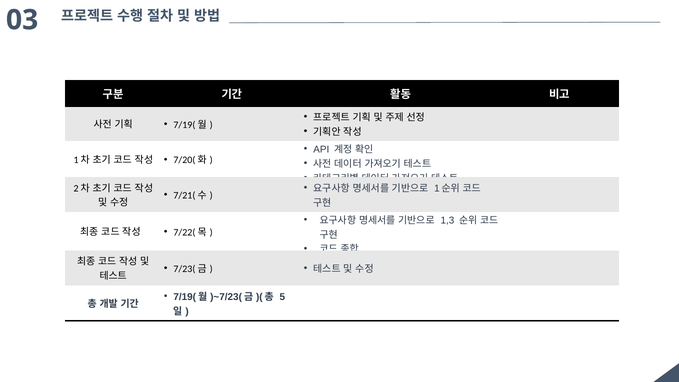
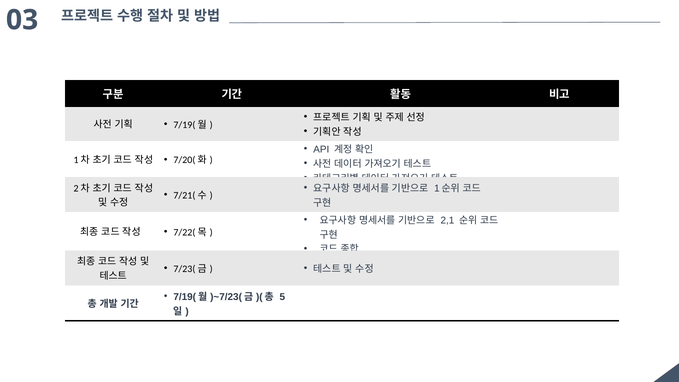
1,3: 1,3 -> 2,1 (447, 220)
